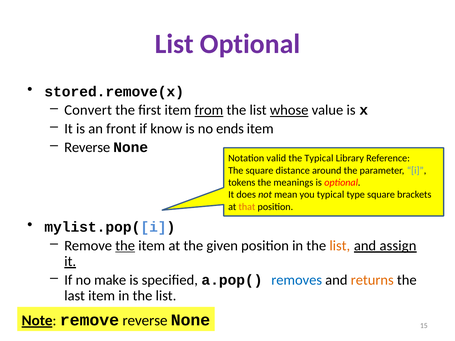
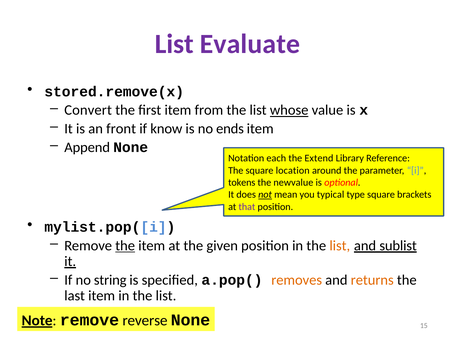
List Optional: Optional -> Evaluate (250, 44)
from underline: present -> none (209, 110)
Reverse: Reverse -> Append (87, 148)
valid: valid -> each (276, 158)
the Typical: Typical -> Extend (319, 158)
distance: distance -> location (293, 171)
meanings: meanings -> newvalue (293, 183)
not underline: none -> present (265, 195)
that colour: orange -> purple (247, 207)
assign: assign -> sublist (398, 246)
make: make -> string (110, 280)
removes colour: blue -> orange (297, 280)
